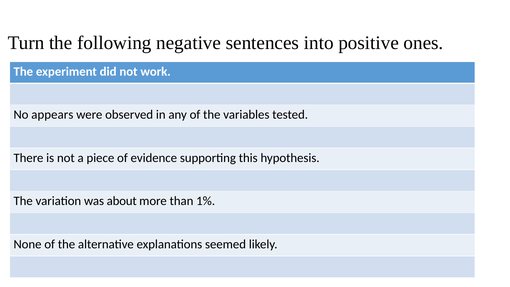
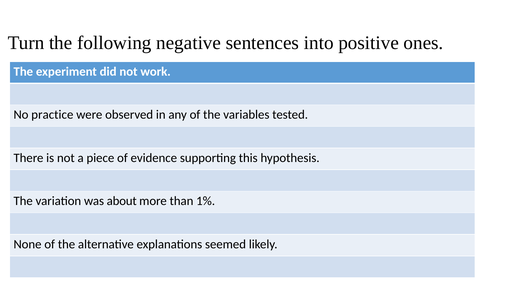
appears: appears -> practice (52, 115)
